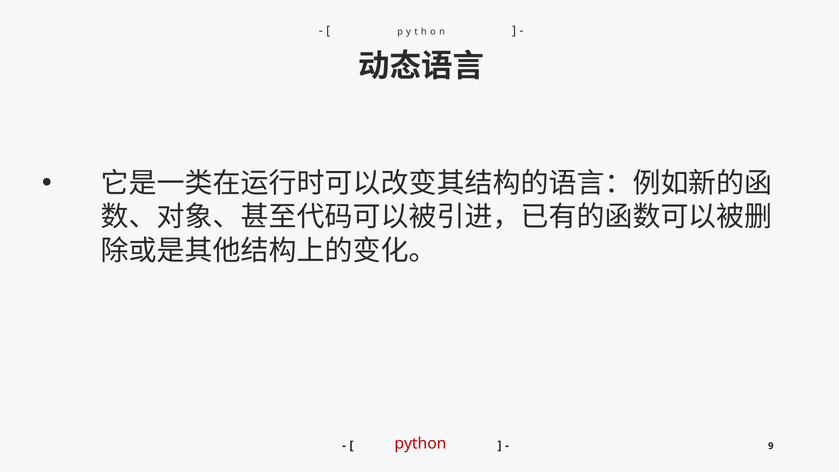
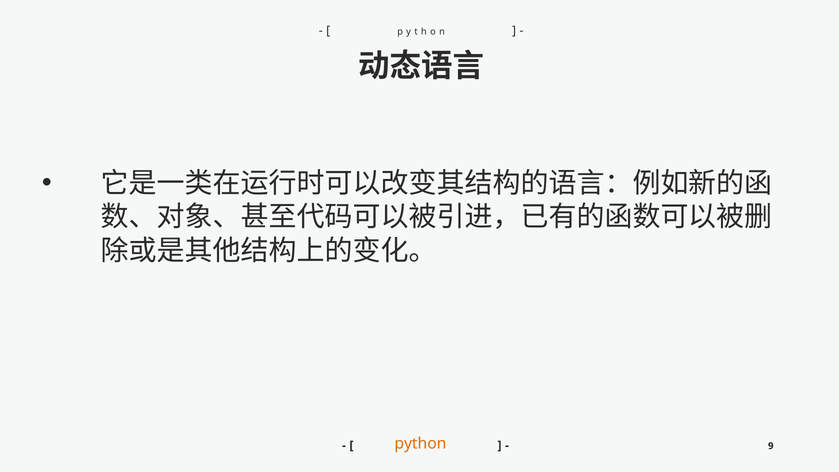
python colour: red -> orange (420, 443)
